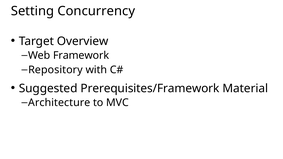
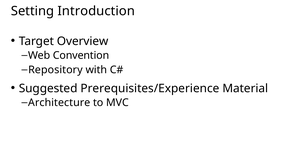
Concurrency: Concurrency -> Introduction (96, 11)
Framework: Framework -> Convention (81, 55)
Prerequisites/Framework: Prerequisites/Framework -> Prerequisites/Experience (150, 88)
